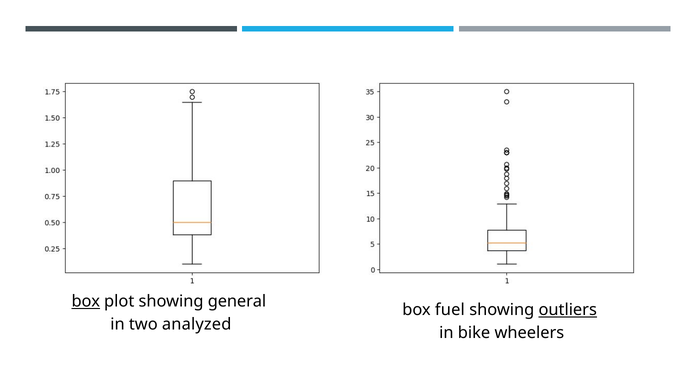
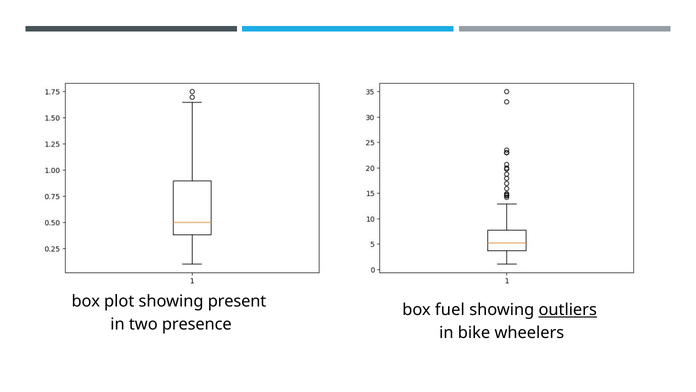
box underline: present -> none (86, 301)
general: general -> present (237, 301)
analyzed: analyzed -> presence (197, 324)
